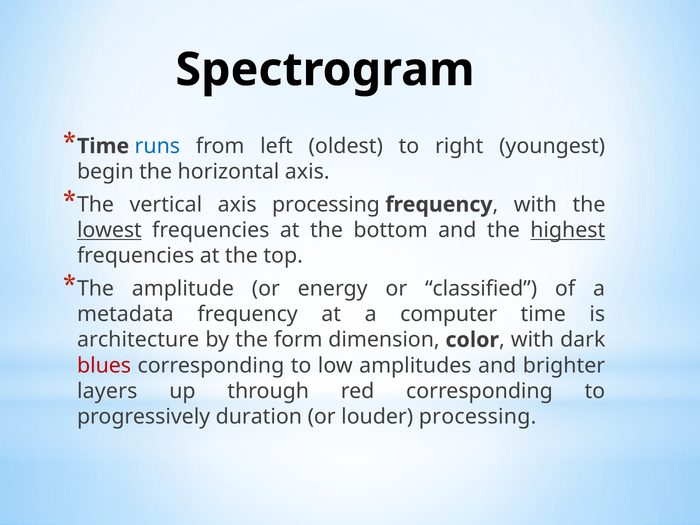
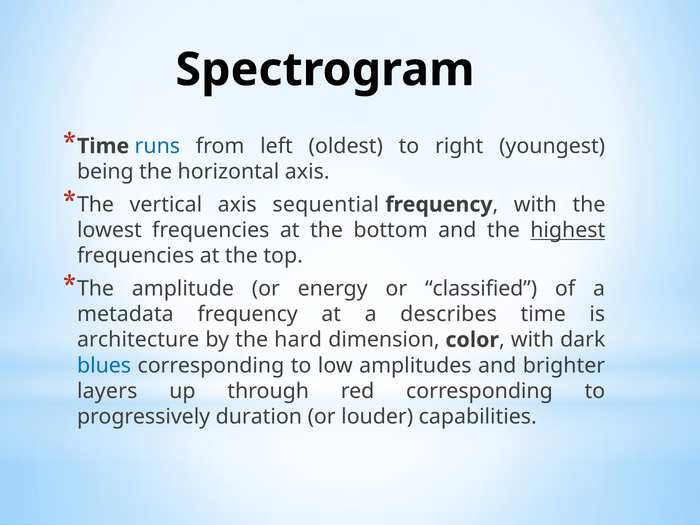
begin: begin -> being (105, 172)
axis processing: processing -> sequential (326, 205)
lowest underline: present -> none (109, 230)
computer: computer -> describes (449, 314)
form: form -> hard (298, 340)
blues colour: red -> blue (104, 366)
louder processing: processing -> capabilities (478, 417)
